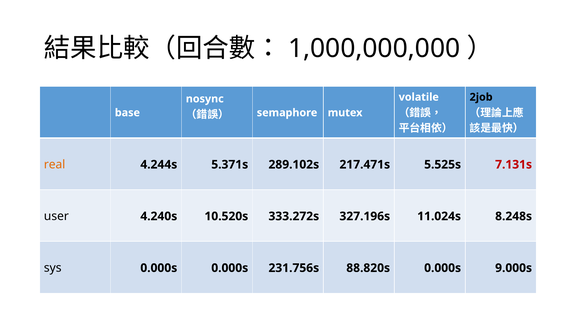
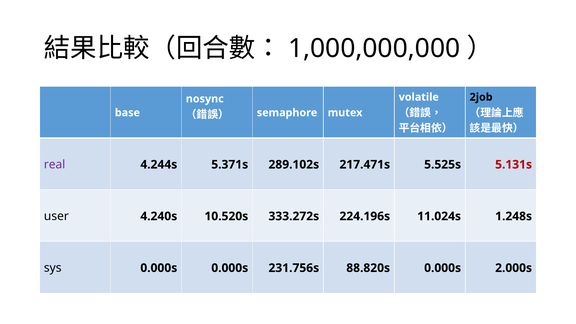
real colour: orange -> purple (55, 165)
7.131s: 7.131s -> 5.131s (514, 165)
327.196s: 327.196s -> 224.196s (365, 216)
8.248s: 8.248s -> 1.248s (514, 216)
9.000s: 9.000s -> 2.000s (514, 268)
